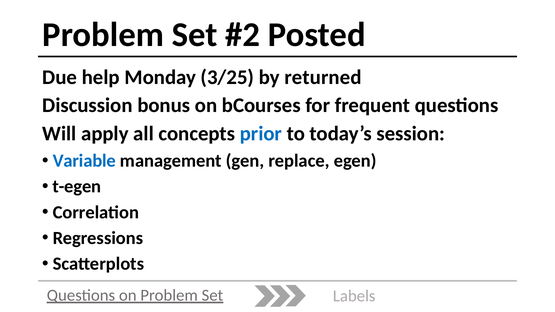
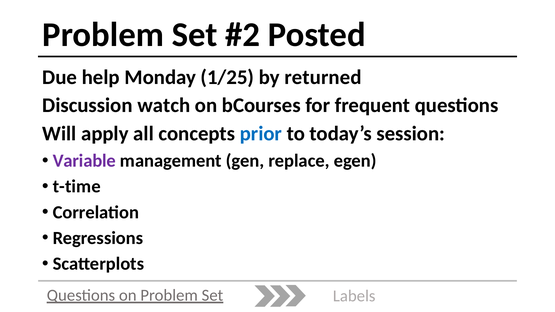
3/25: 3/25 -> 1/25 (227, 77)
bonus: bonus -> watch (164, 106)
Variable colour: blue -> purple (84, 161)
t-egen: t-egen -> t-time (77, 187)
